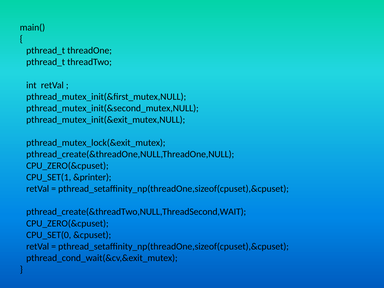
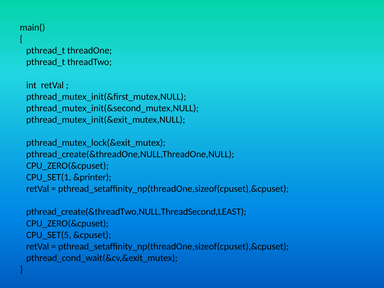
pthread_create(&threadTwo,NULL,ThreadSecond,WAIT: pthread_create(&threadTwo,NULL,ThreadSecond,WAIT -> pthread_create(&threadTwo,NULL,ThreadSecond,LEAST (136, 212)
CPU_SET(0: CPU_SET(0 -> CPU_SET(5 (49, 235)
